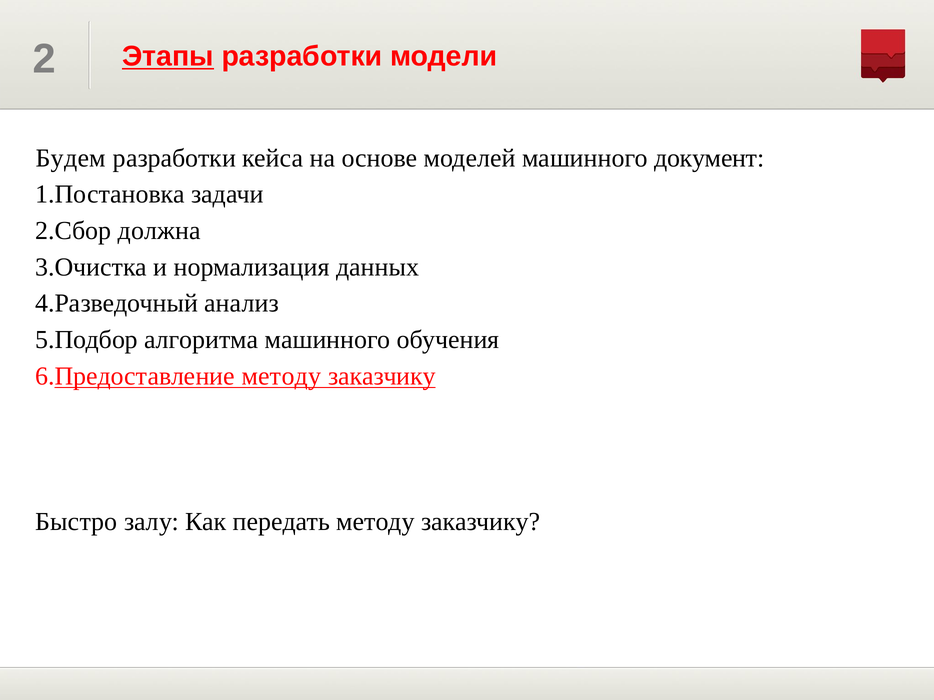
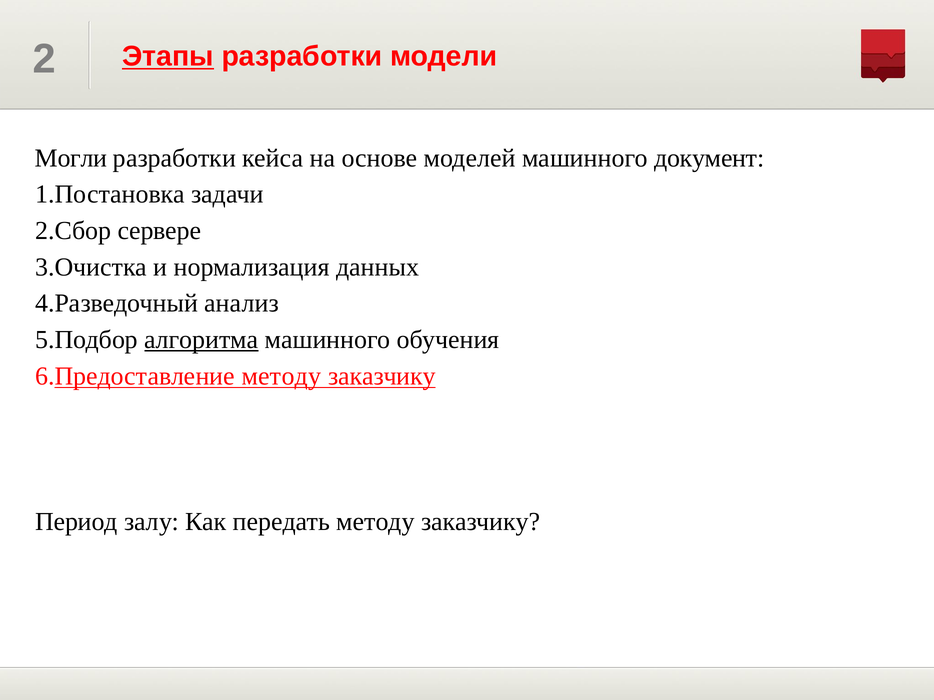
Будем: Будем -> Могли (71, 158)
должна: должна -> сервере (159, 231)
алгоритма underline: none -> present (201, 340)
Быстро: Быстро -> Период (76, 522)
